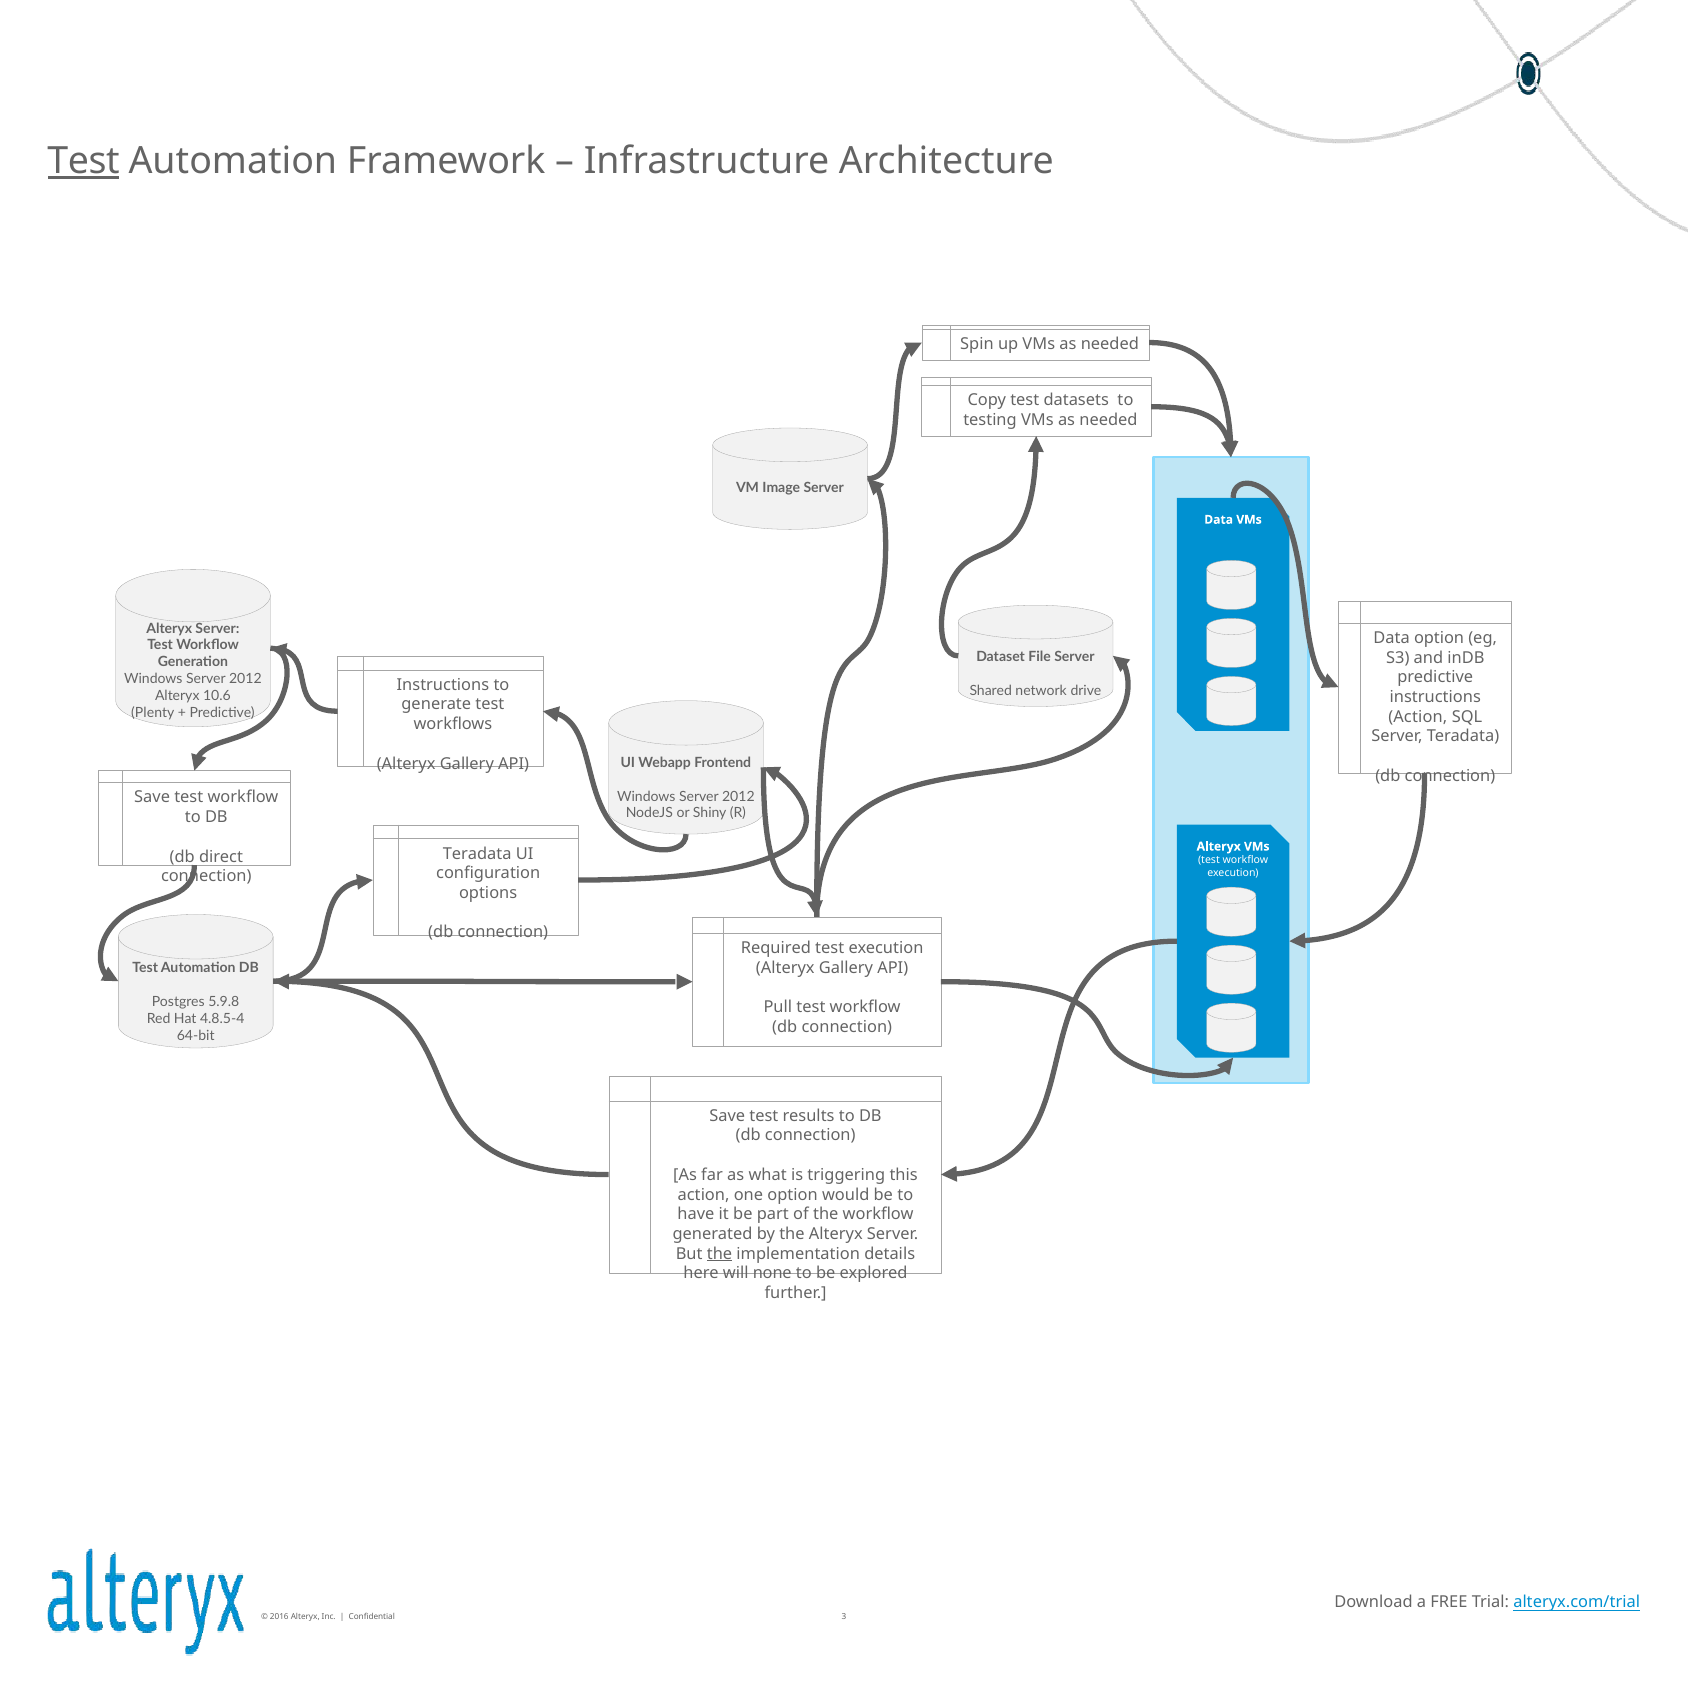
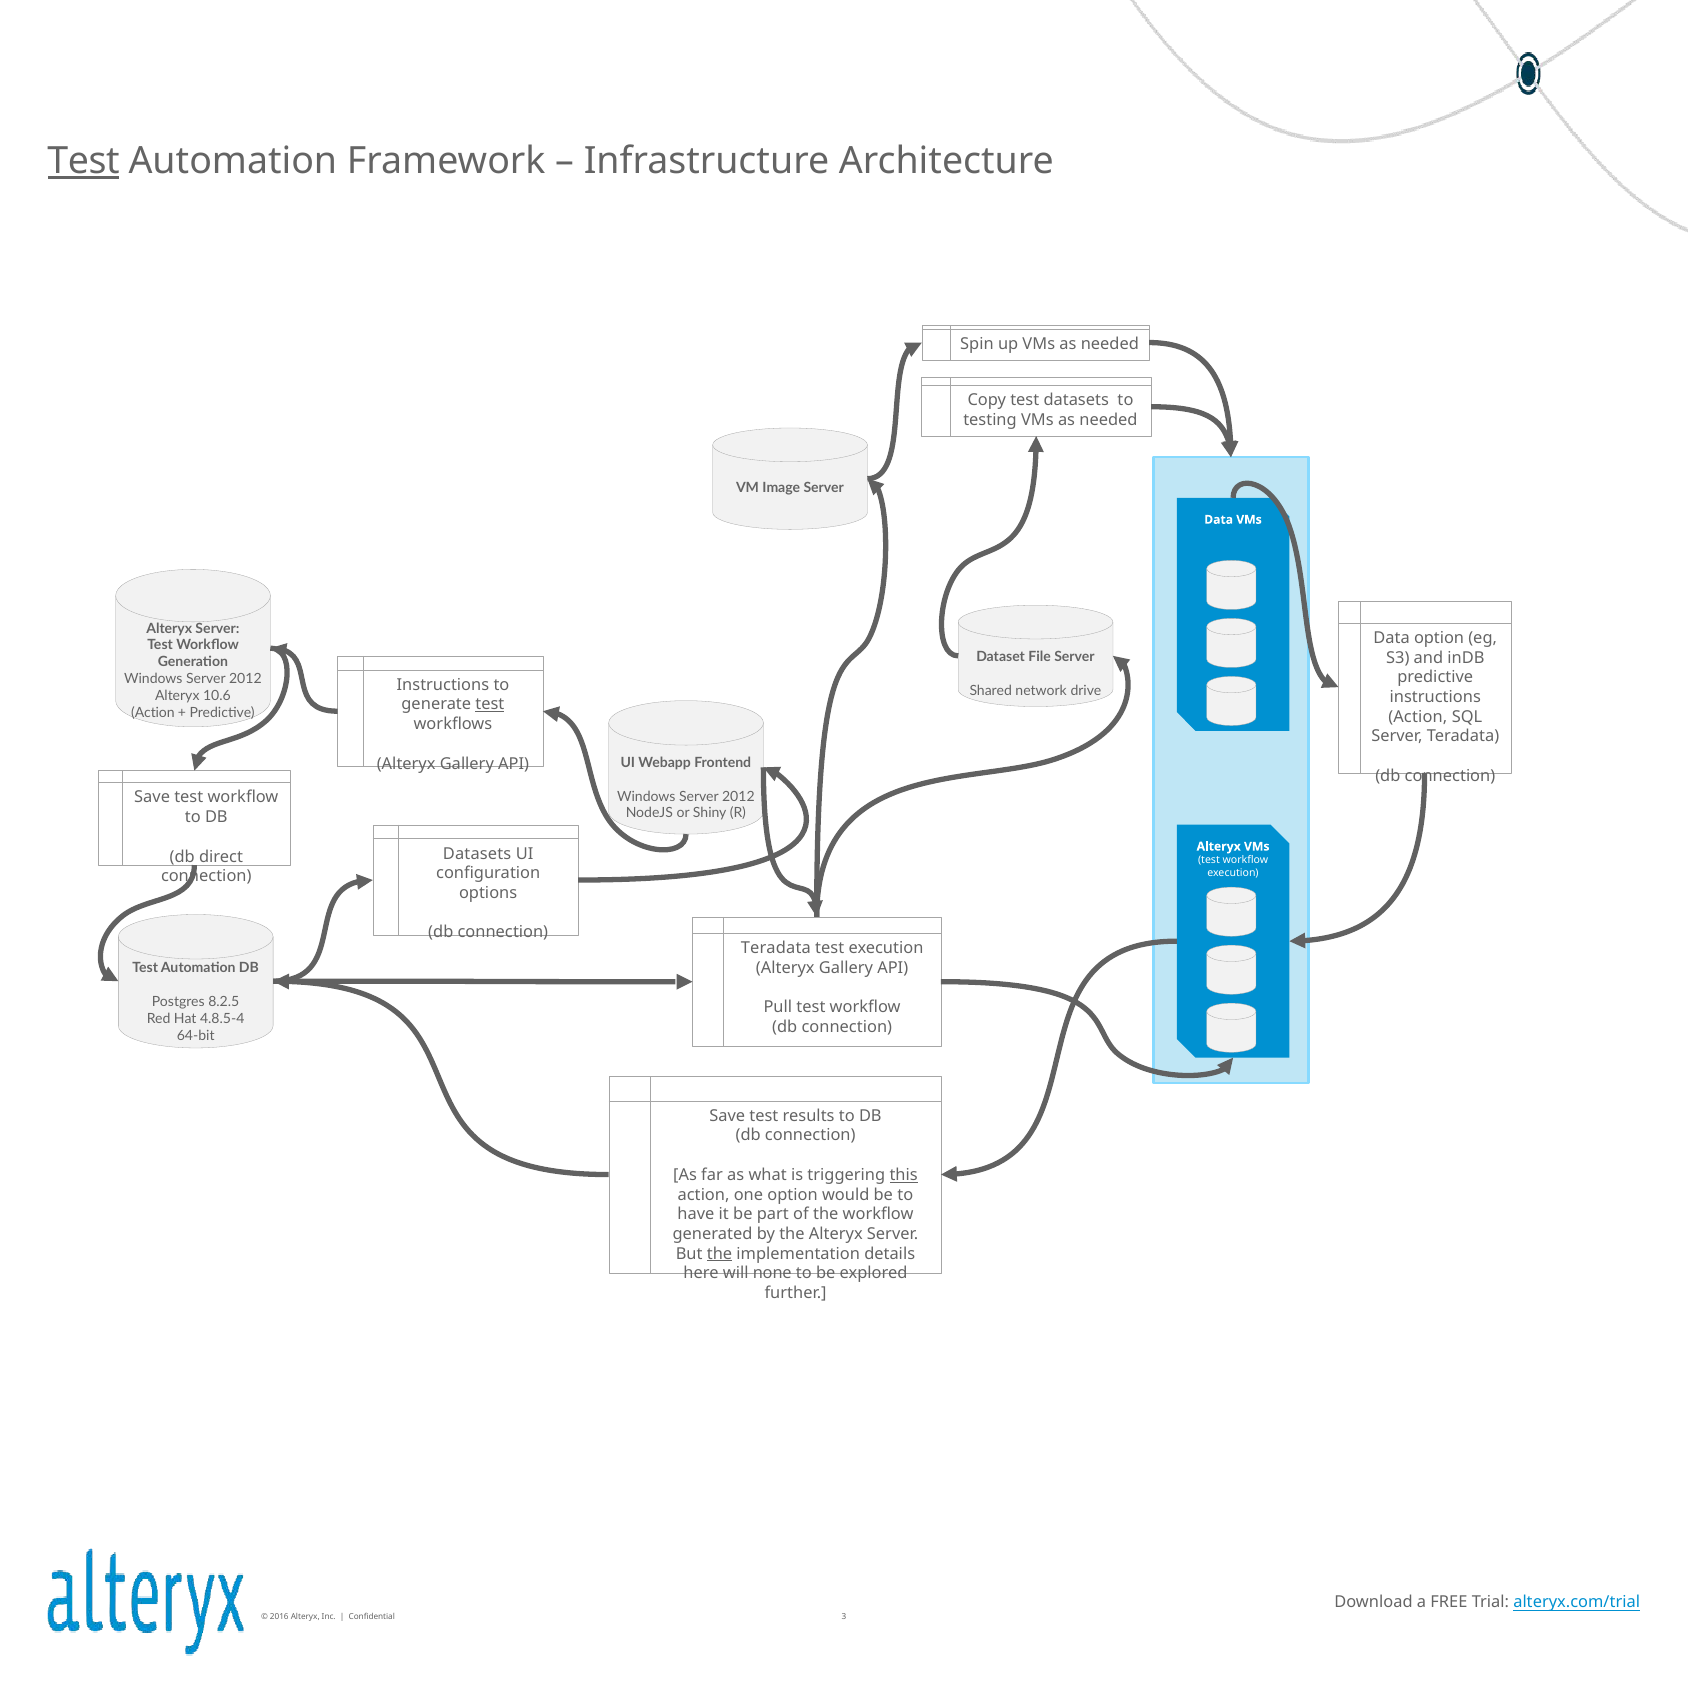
test underline: none -> present (490, 705)
Plenty: Plenty -> Action (153, 713)
Teradata: Teradata -> Datasets (477, 854)
Required: Required -> Teradata (776, 948)
5.9.8: 5.9.8 -> 8.2.5 (224, 1002)
this underline: none -> present (904, 1175)
